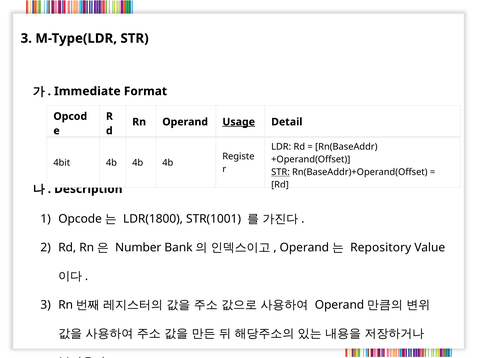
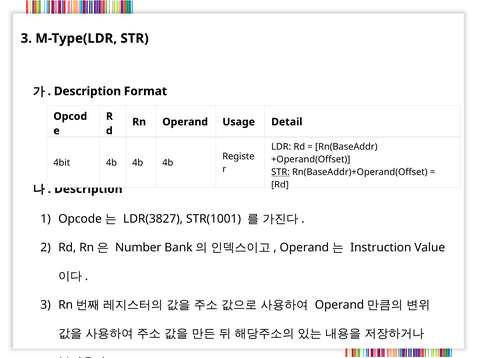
Immediate: Immediate -> Description (87, 91)
Usage underline: present -> none (239, 122)
LDR(1800: LDR(1800 -> LDR(3827 (153, 219)
Repository: Repository -> Instruction (381, 247)
